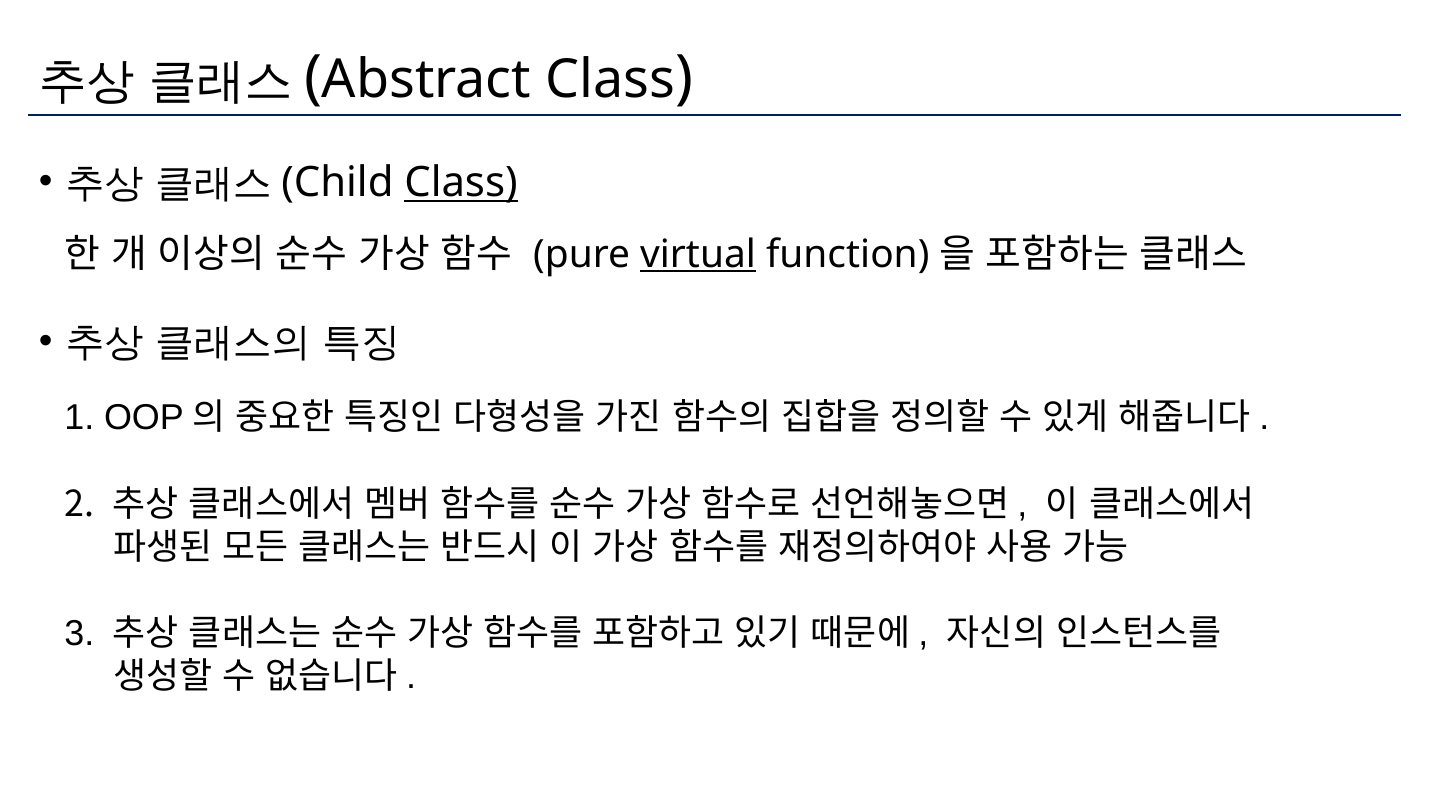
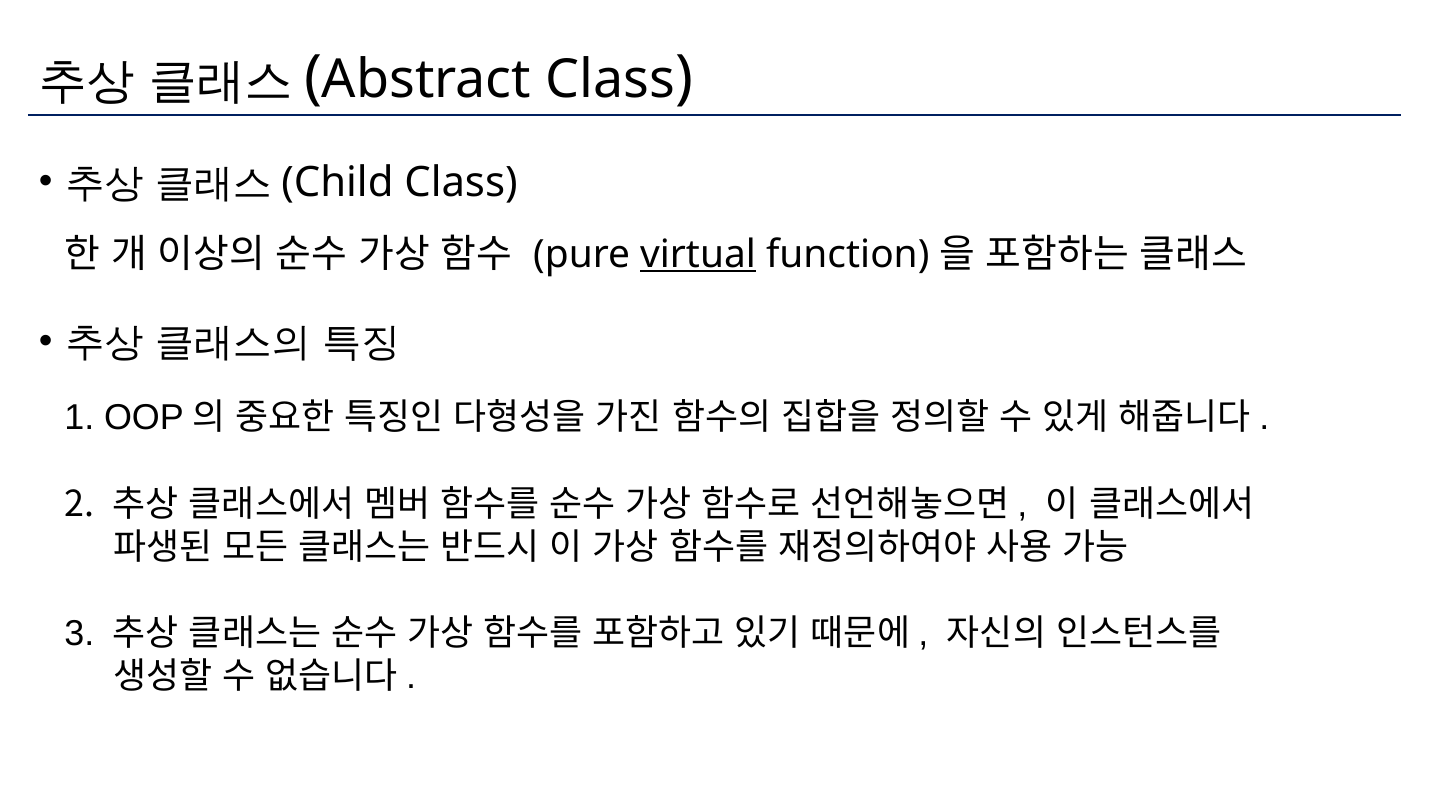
Class underline: present -> none (461, 183)
